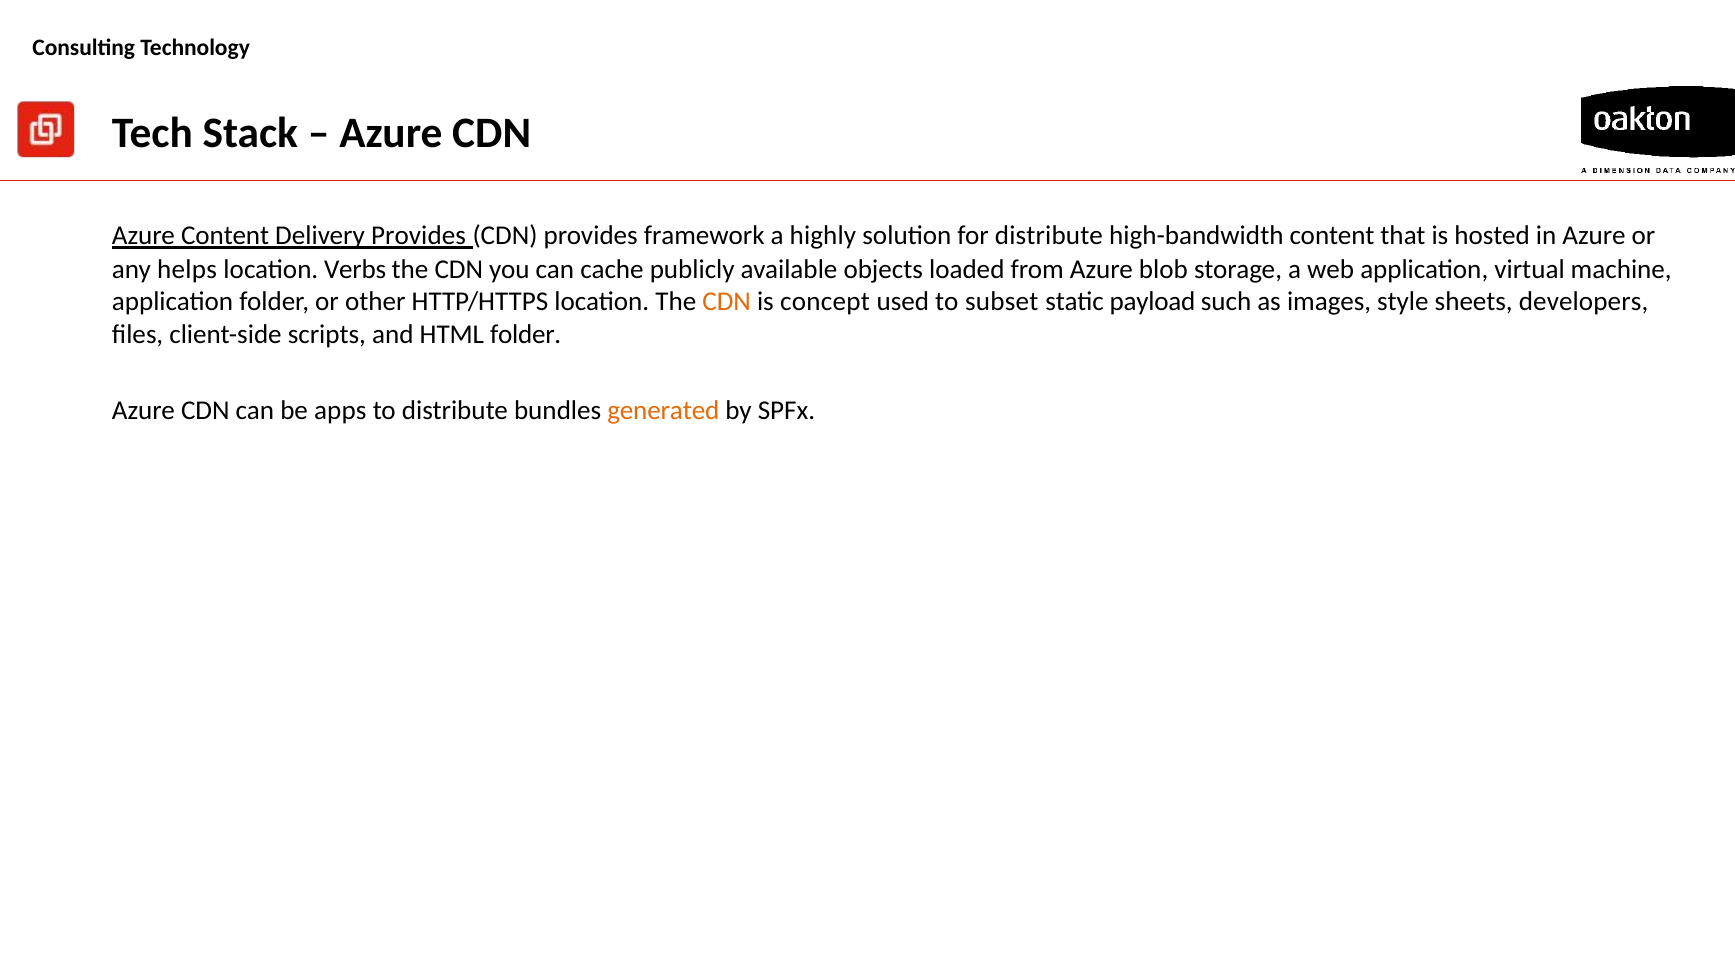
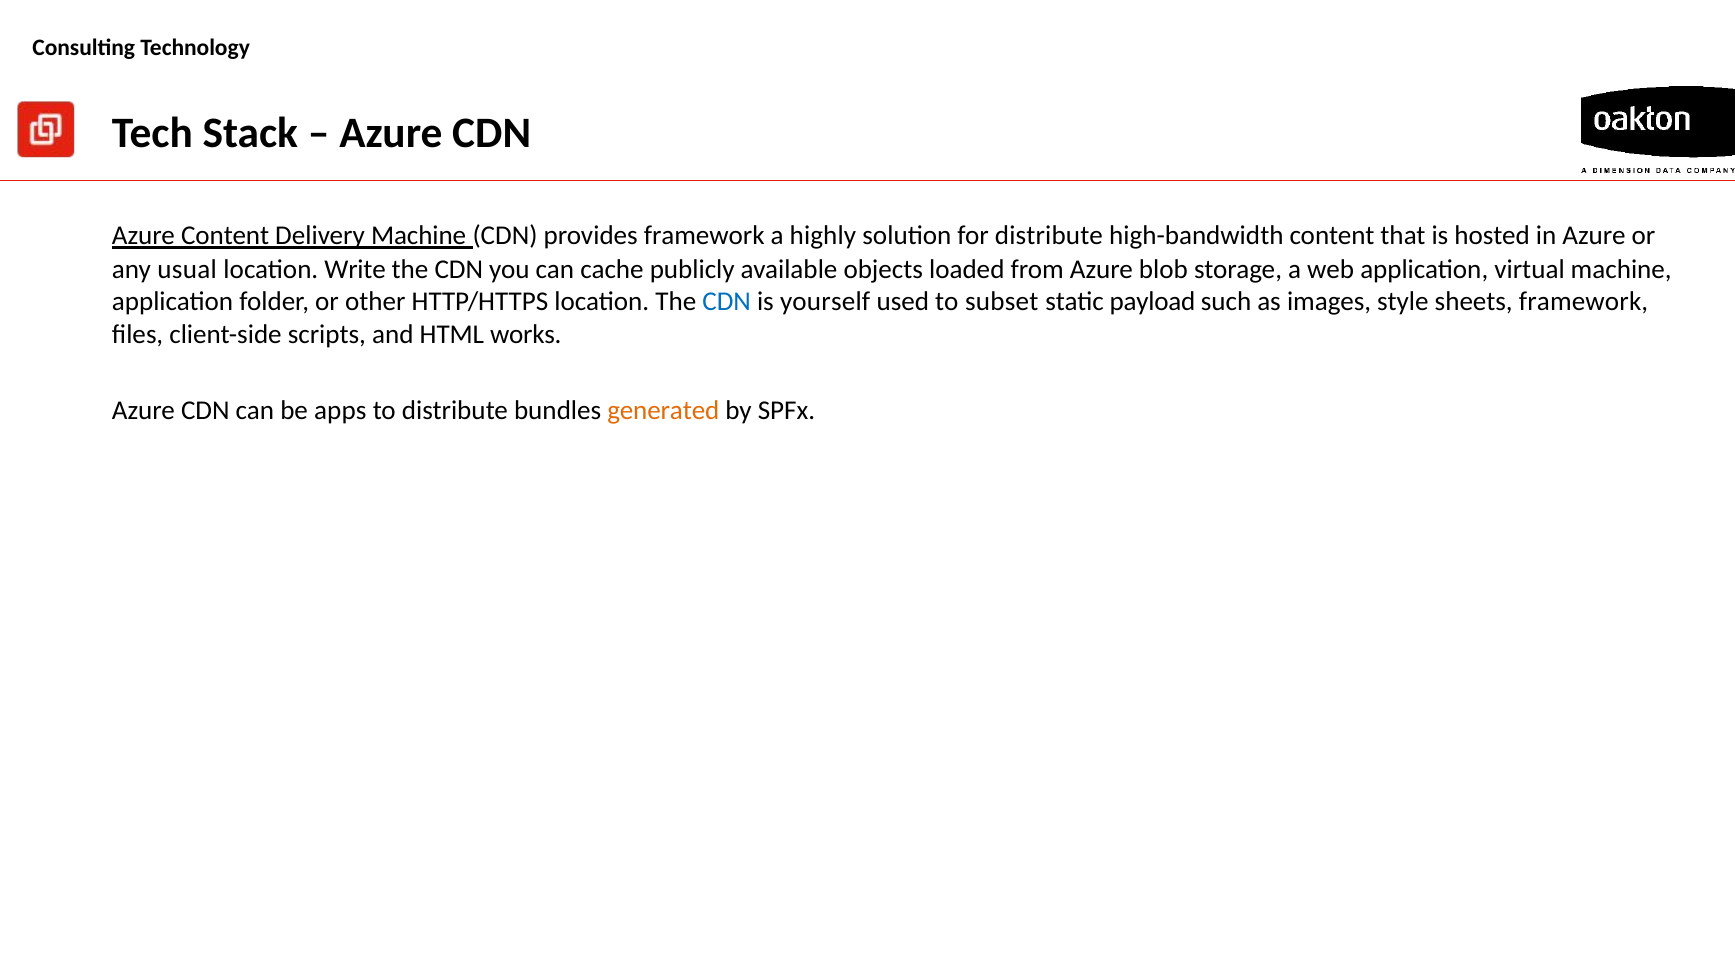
Delivery Provides: Provides -> Machine (419, 236)
helps: helps -> usual (187, 269)
Verbs: Verbs -> Write (355, 269)
CDN colour: orange -> blue (727, 302)
concept: concept -> yourself (825, 302)
sheets developers: developers -> framework (1584, 302)
HTML folder: folder -> works (526, 334)
